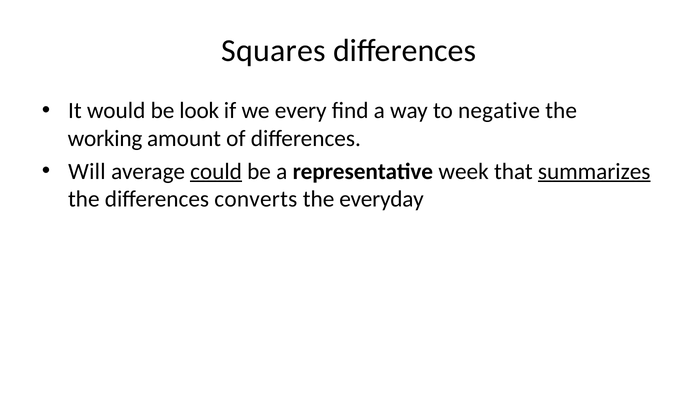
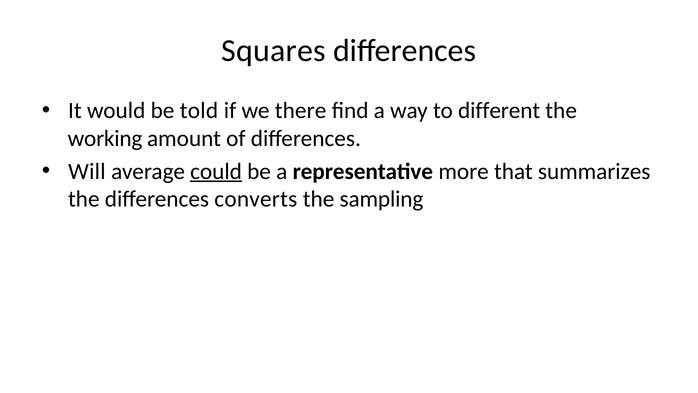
look: look -> told (199, 111)
every: every -> there (301, 111)
negative: negative -> different (499, 111)
week: week -> more (464, 171)
summarizes underline: present -> none (594, 171)
everyday: everyday -> sampling (381, 199)
